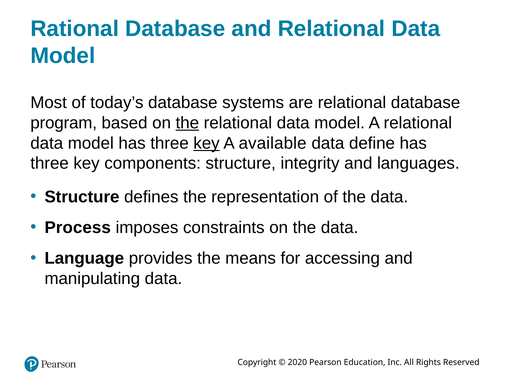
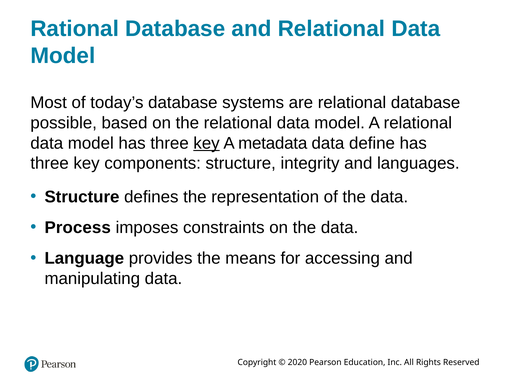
program: program -> possible (64, 123)
the underline: present -> none (187, 123)
available: available -> metadata (273, 143)
